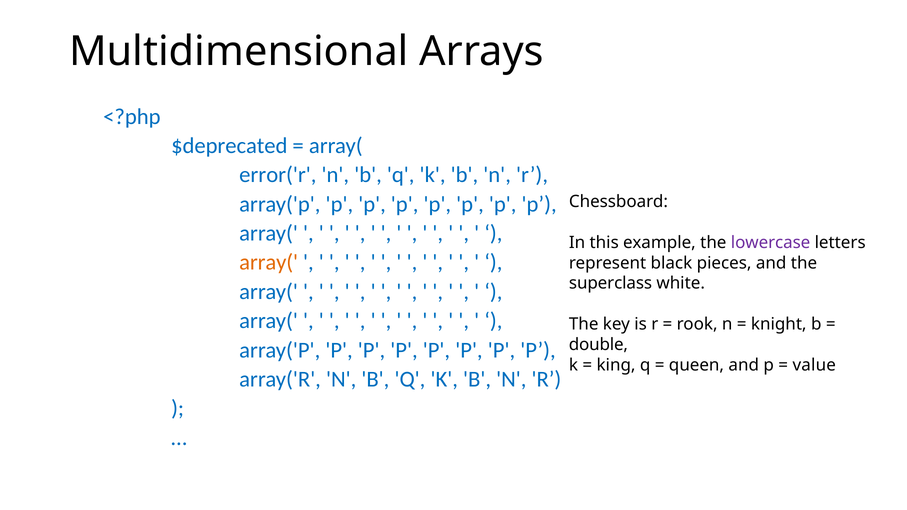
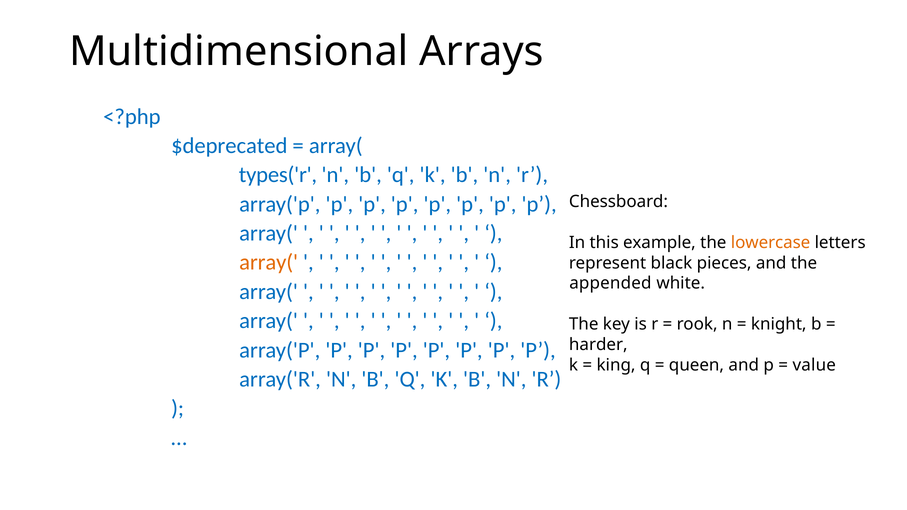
error('r: error('r -> types('r (278, 175)
lowercase colour: purple -> orange (771, 243)
superclass: superclass -> appended (610, 283)
double: double -> harder (598, 345)
